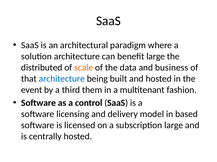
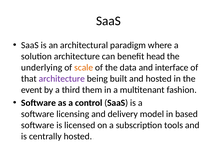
benefit large: large -> head (156, 57)
distributed: distributed -> underlying (42, 68)
business: business -> interface (172, 68)
architecture colour: blue -> purple (62, 79)
subscription large: large -> tools (174, 126)
